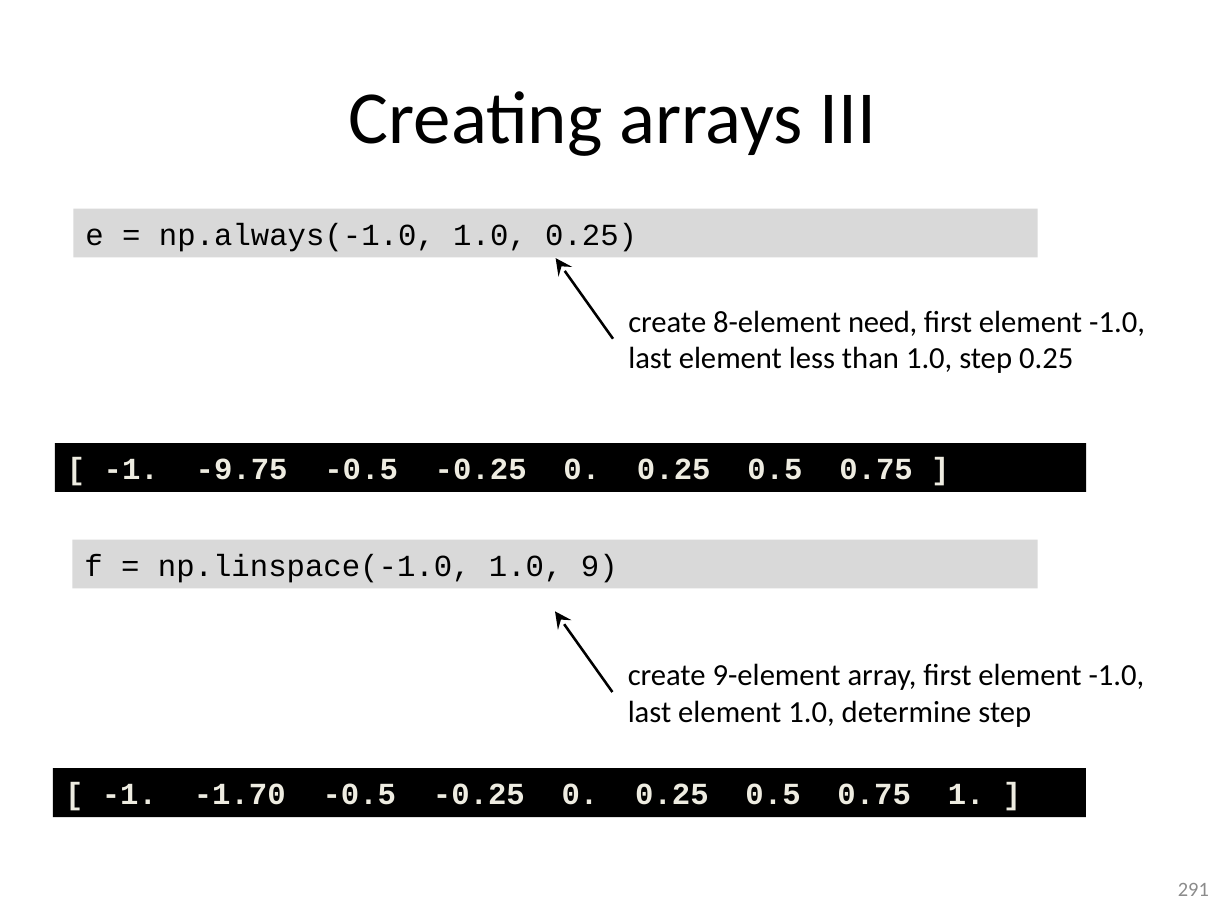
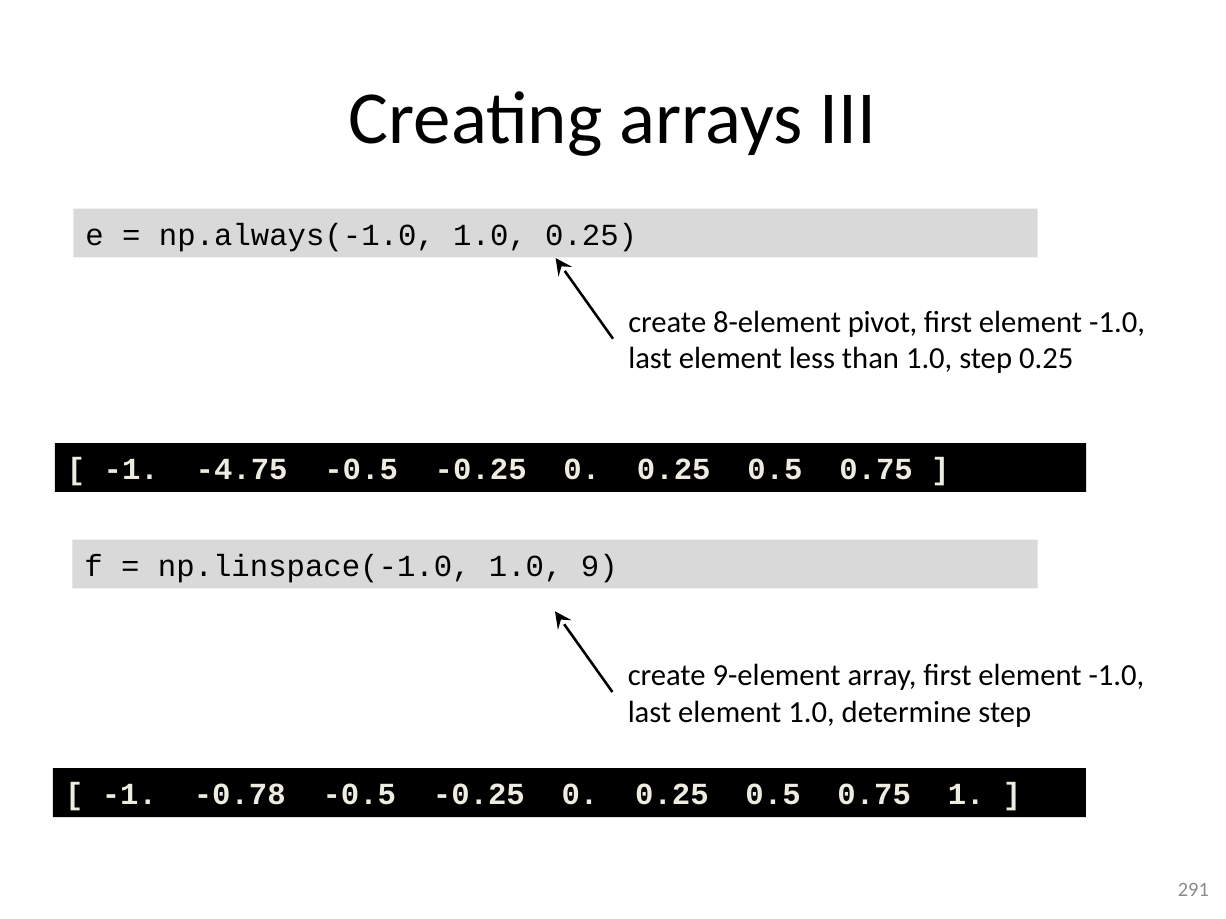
need: need -> pivot (883, 322)
-9.75: -9.75 -> -4.75 (242, 470)
-1.70: -1.70 -> -0.78 (240, 795)
